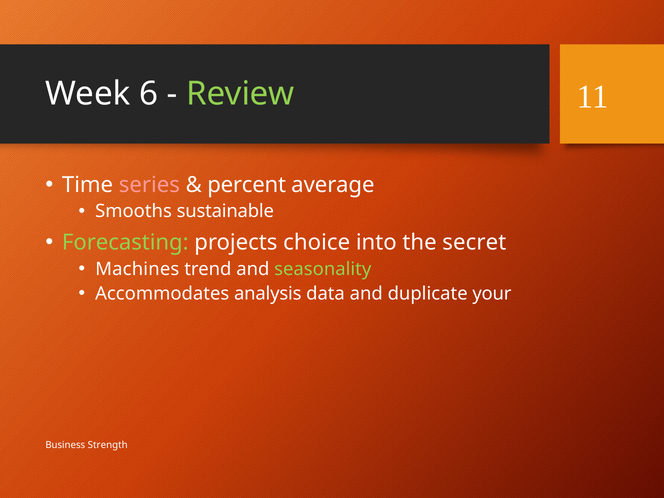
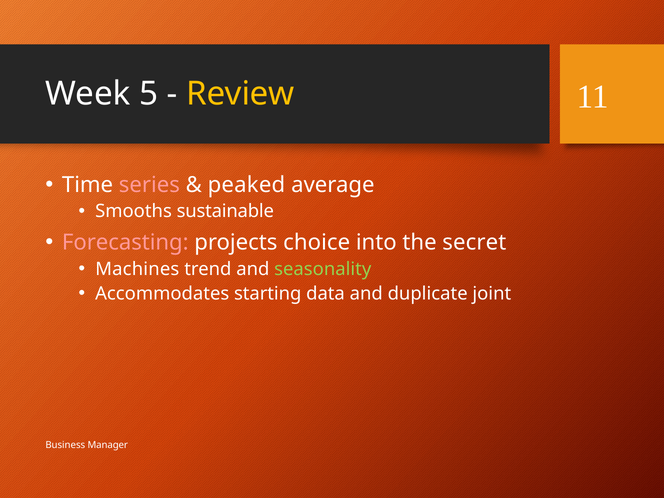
6: 6 -> 5 (149, 94)
Review colour: light green -> yellow (240, 94)
percent: percent -> peaked (246, 185)
Forecasting colour: light green -> pink (125, 243)
analysis: analysis -> starting (268, 294)
your: your -> joint (492, 294)
Strength: Strength -> Manager (108, 445)
